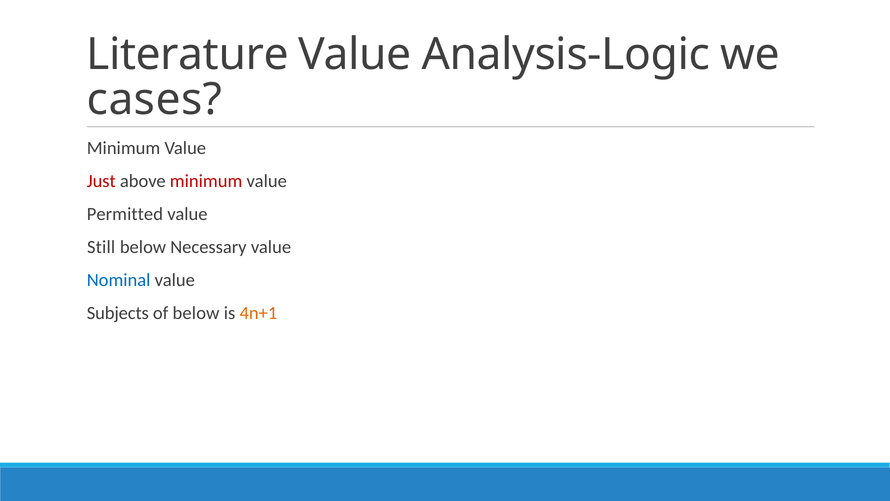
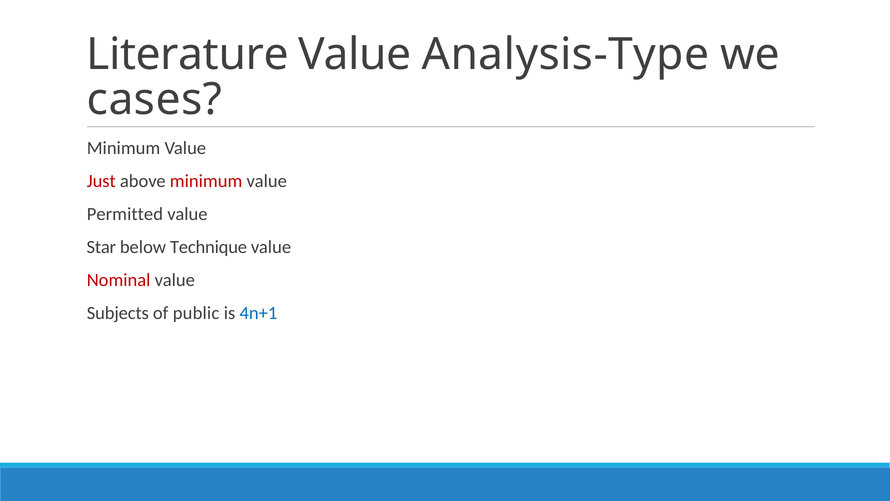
Analysis-Logic: Analysis-Logic -> Analysis-Type (565, 54)
Still: Still -> Star (101, 247)
Necessary: Necessary -> Technique (209, 247)
Nominal colour: blue -> red (119, 280)
of below: below -> public (196, 313)
4n+1 colour: orange -> blue (258, 313)
